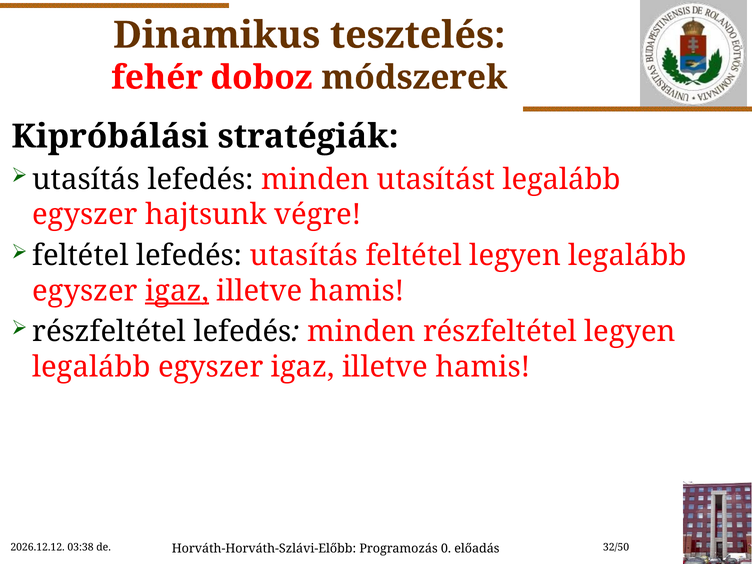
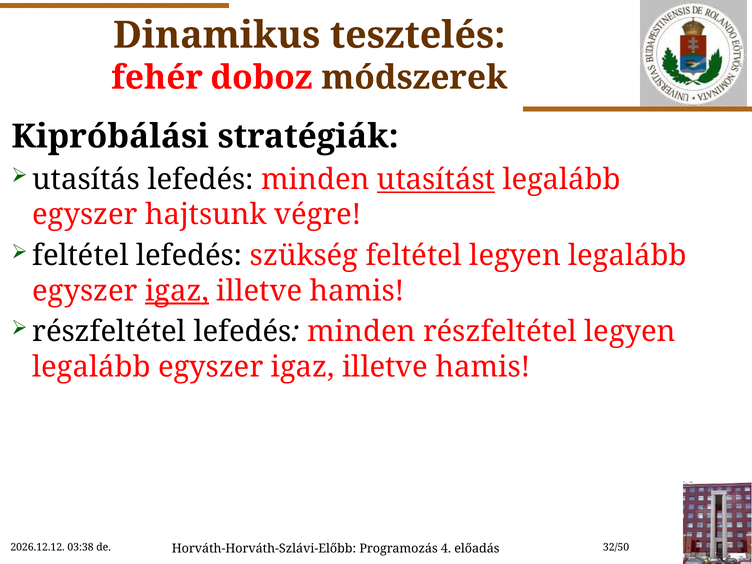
utasítást underline: none -> present (436, 180)
lefedés utasítás: utasítás -> szükség (304, 256)
0: 0 -> 4 (446, 549)
